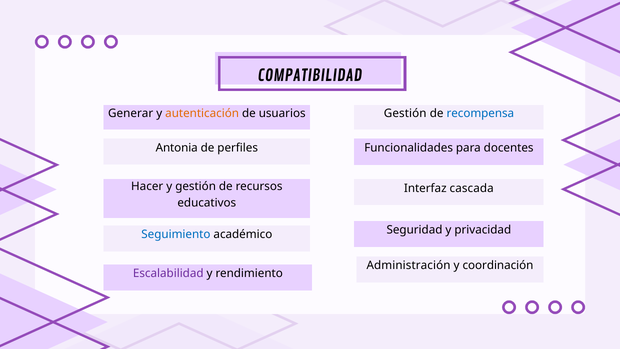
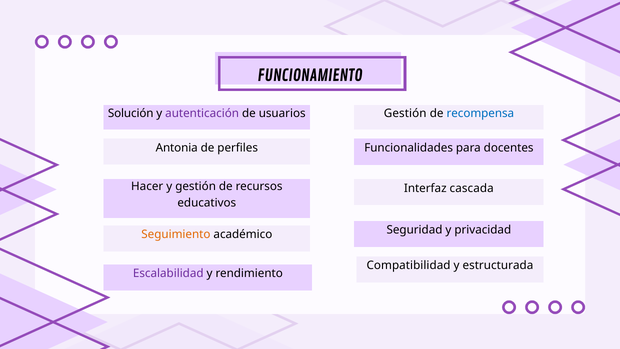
COMPATIBILIDAD: COMPATIBILIDAD -> FUNCIONAMIENTO (310, 76)
Generar: Generar -> Solución (131, 113)
autenticación colour: orange -> purple (202, 113)
Seguimiento colour: blue -> orange (176, 234)
Administración: Administración -> Compatibilidad (409, 265)
coordinación: coordinación -> estructurada (498, 265)
